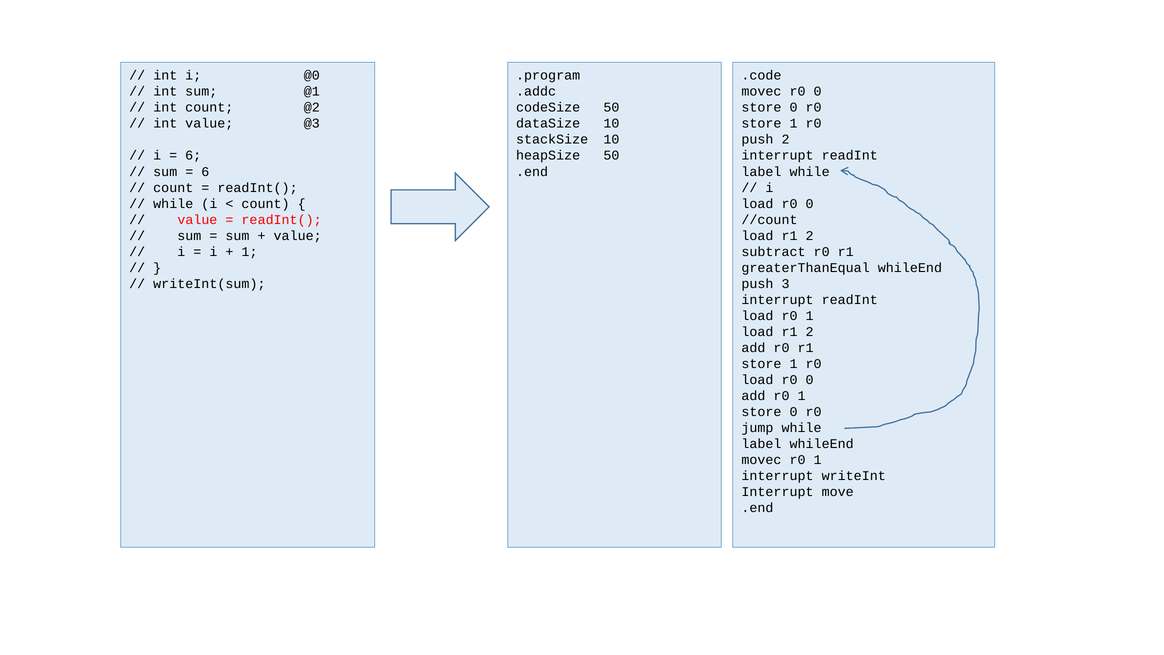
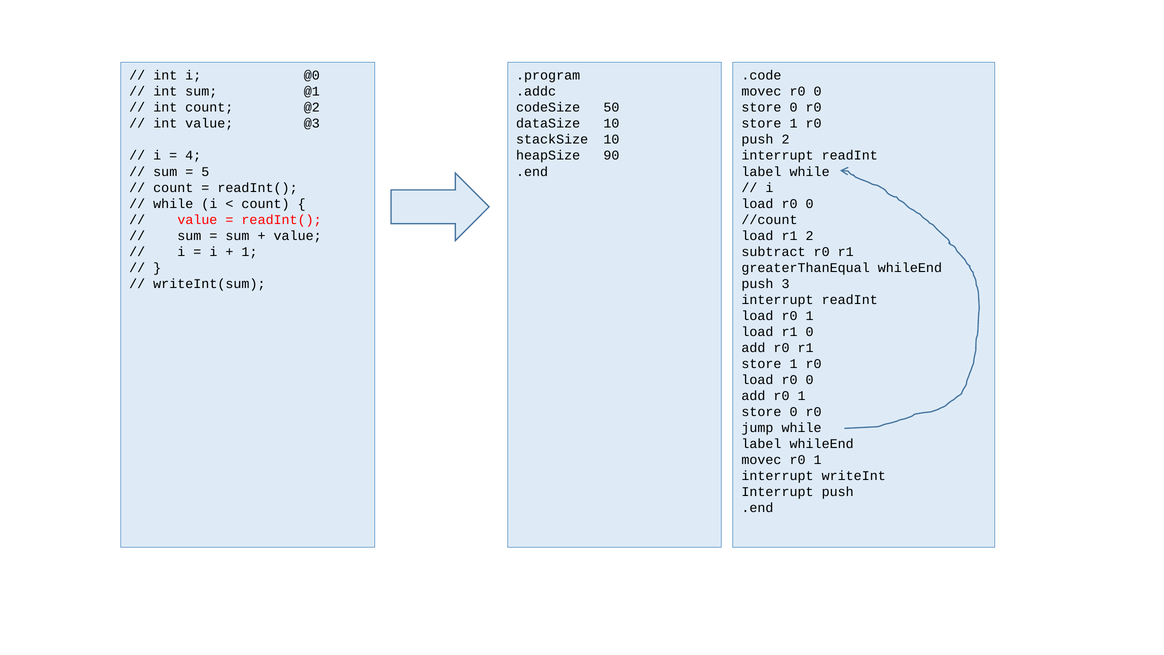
6: 6 -> 4 (193, 156)
heapSize 50: 50 -> 90 (611, 156)
6: 6 -> 5 (205, 172)
2: 2 -> 0 (810, 332)
Interrupt move: move -> push (838, 492)
